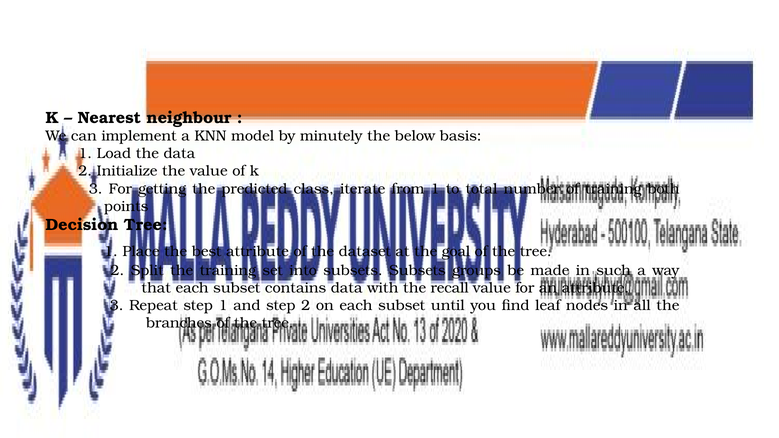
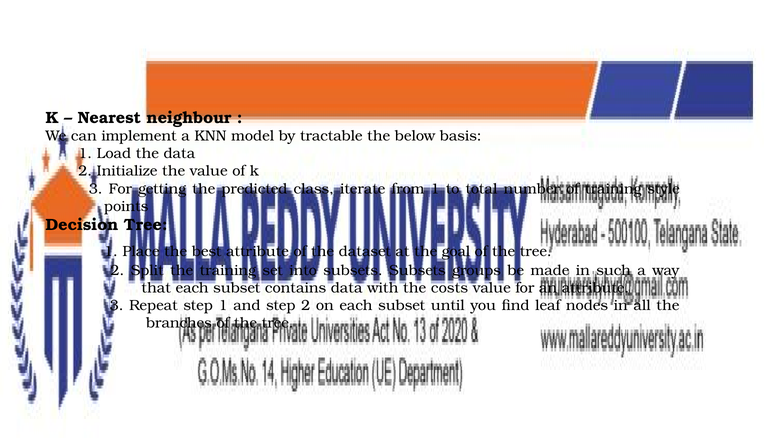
minutely: minutely -> tractable (331, 136)
both: both -> style (664, 189)
recall: recall -> costs (449, 288)
